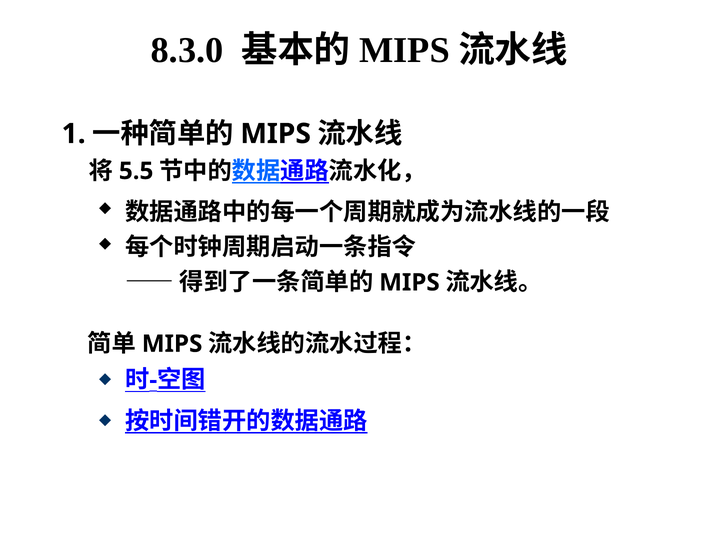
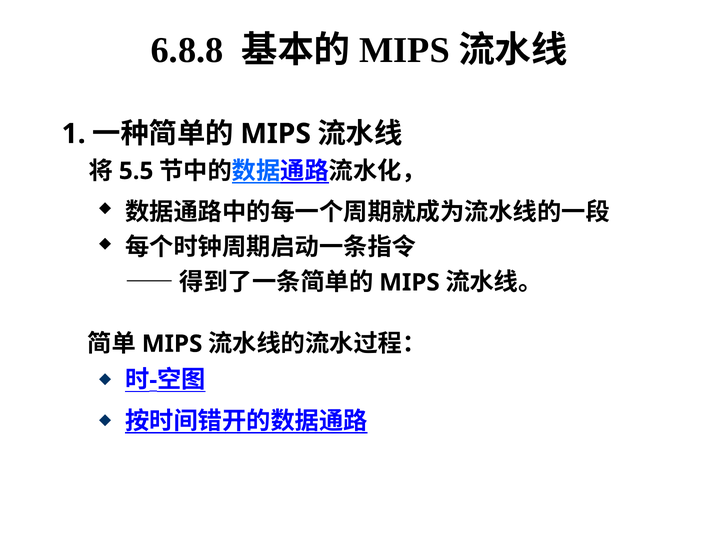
8.3.0: 8.3.0 -> 6.8.8 (187, 51)
